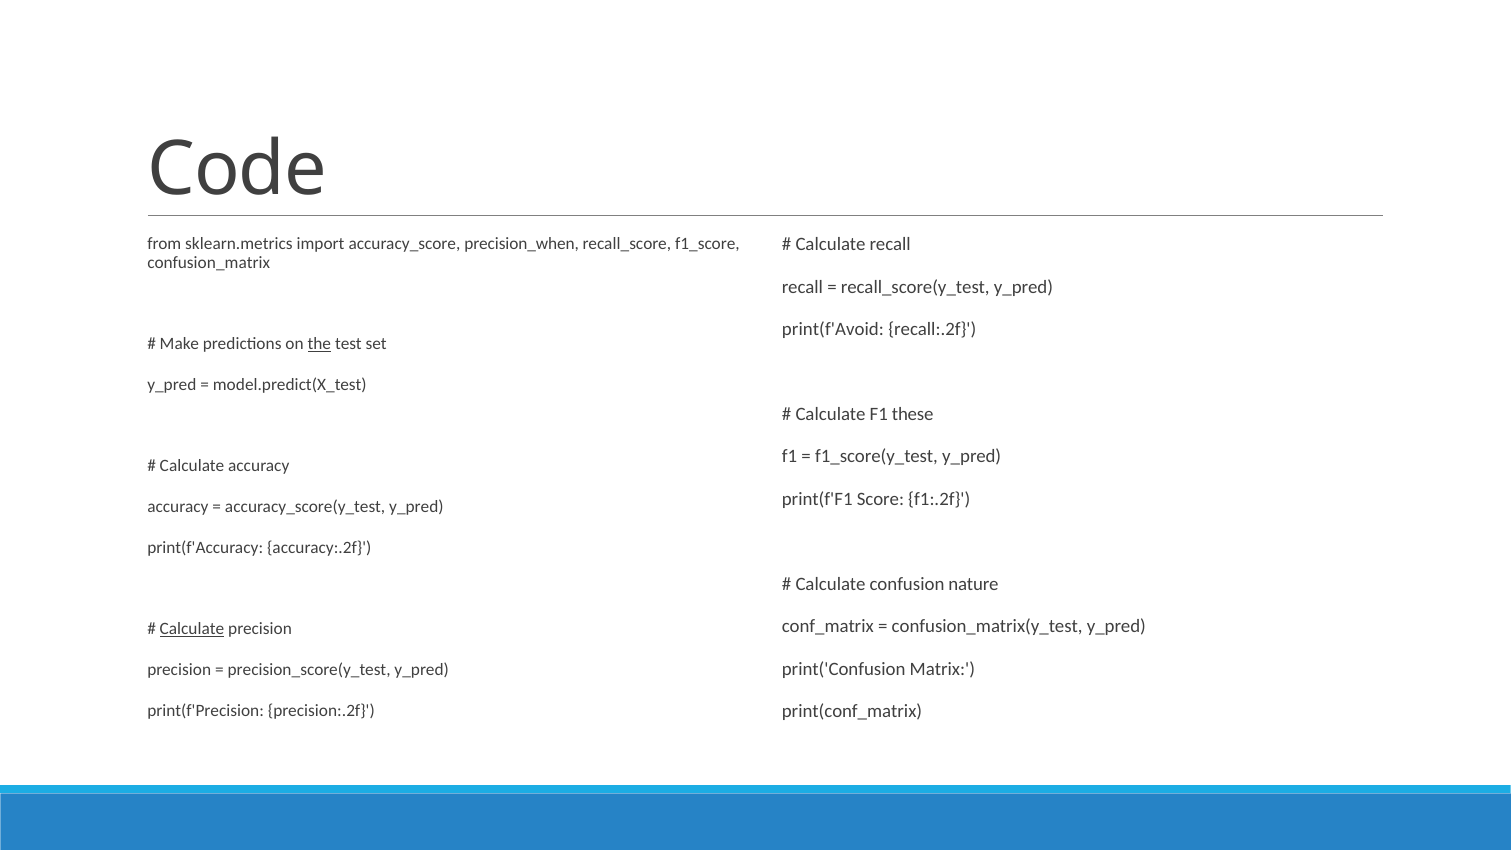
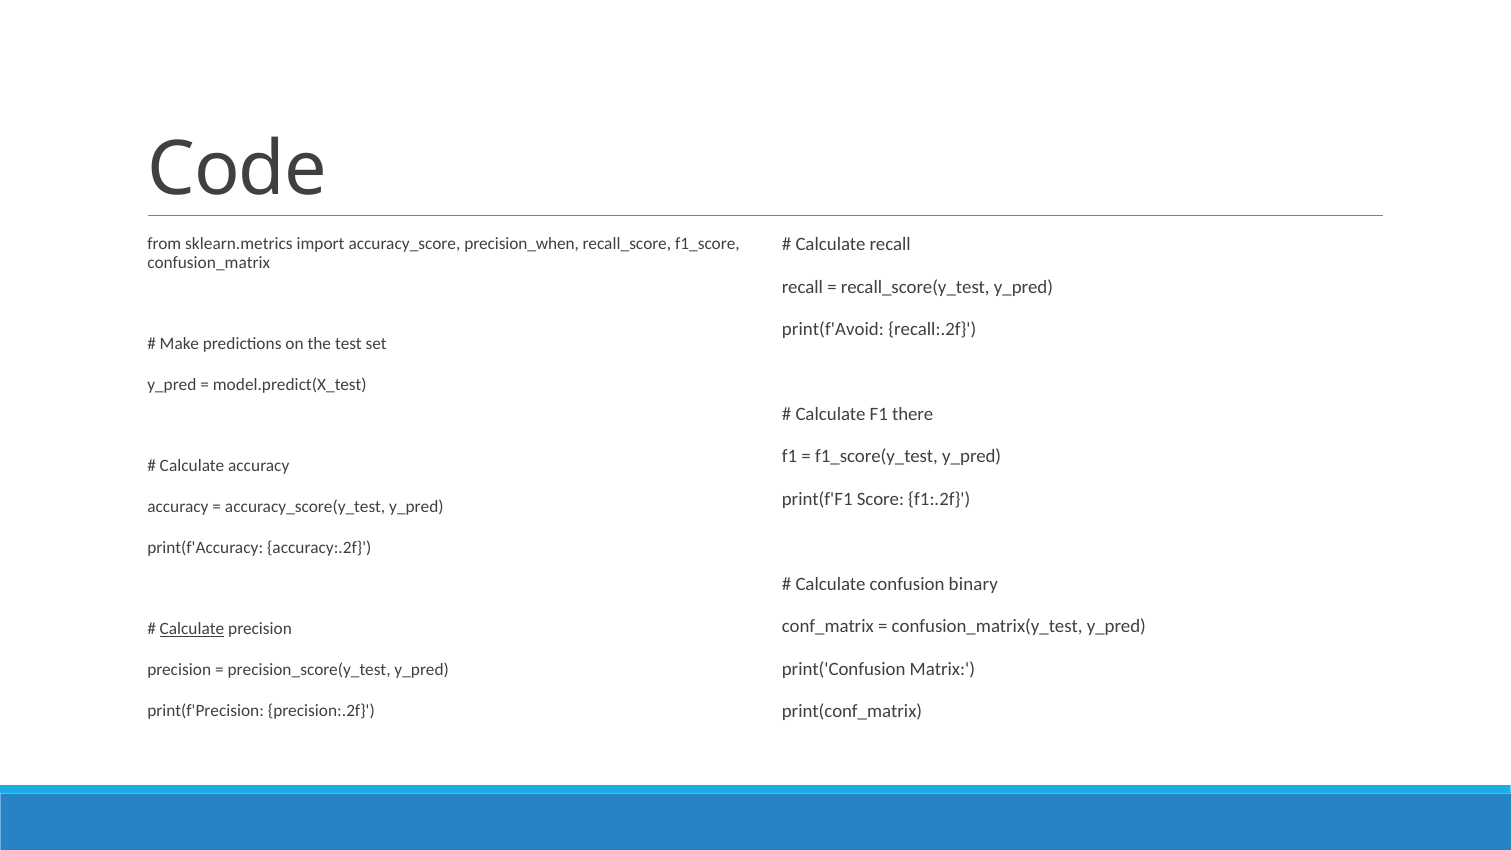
the underline: present -> none (319, 344)
these: these -> there (913, 414)
nature: nature -> binary (973, 584)
